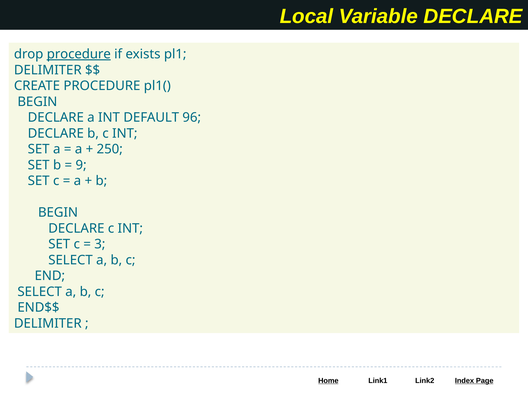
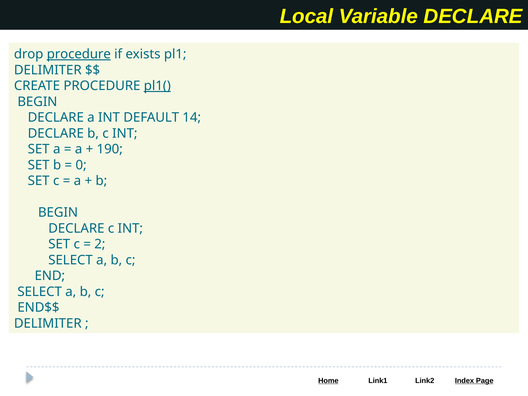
pl1( underline: none -> present (157, 86)
96: 96 -> 14 (192, 118)
250: 250 -> 190 (110, 149)
9: 9 -> 0 (81, 165)
3: 3 -> 2 (100, 244)
